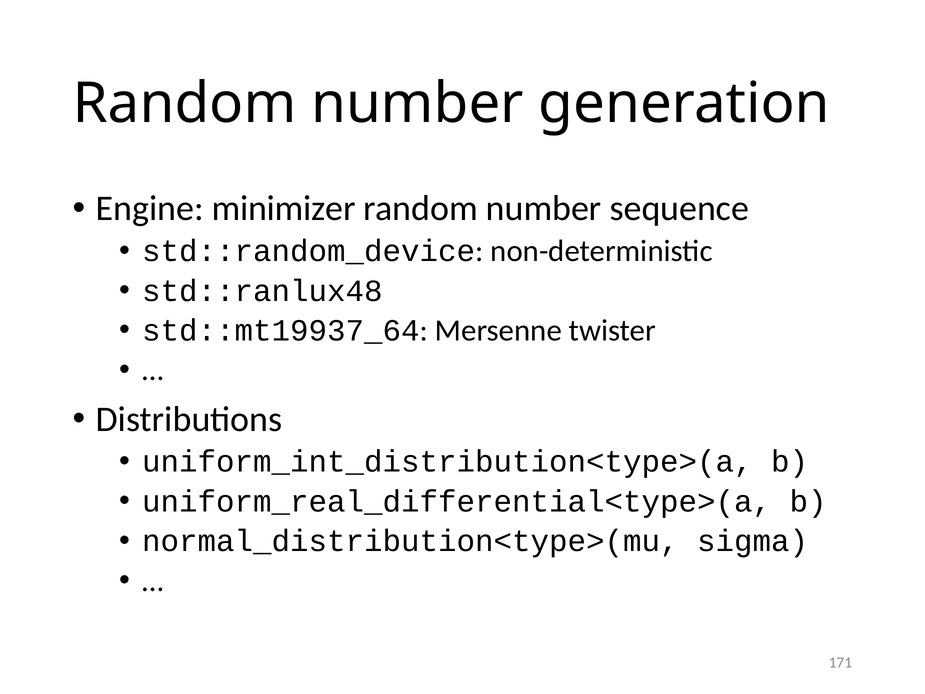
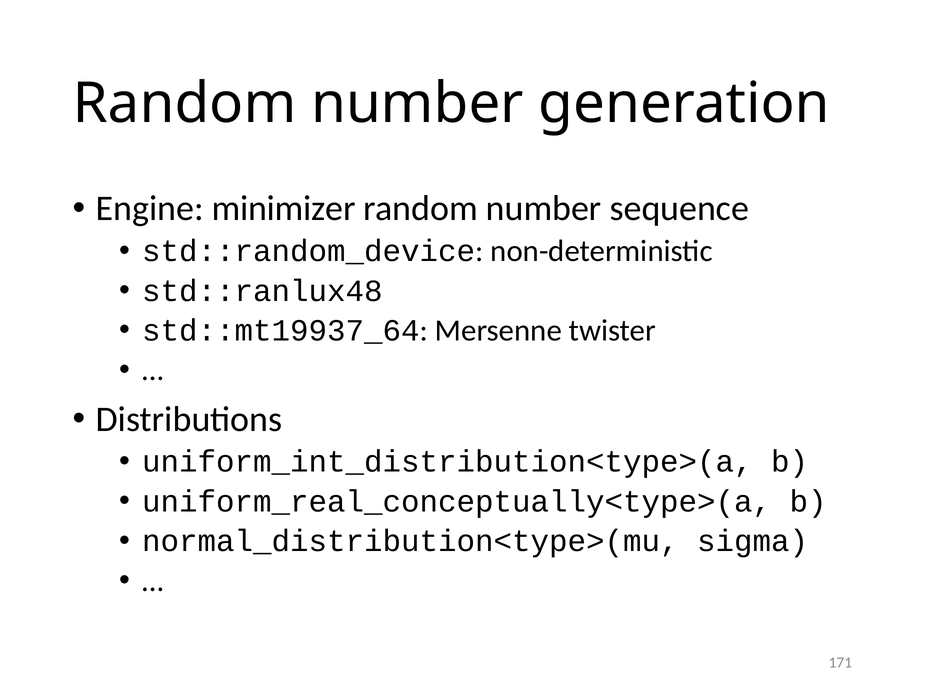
uniform_real_differential<type>(a: uniform_real_differential<type>(a -> uniform_real_conceptually<type>(a (457, 501)
